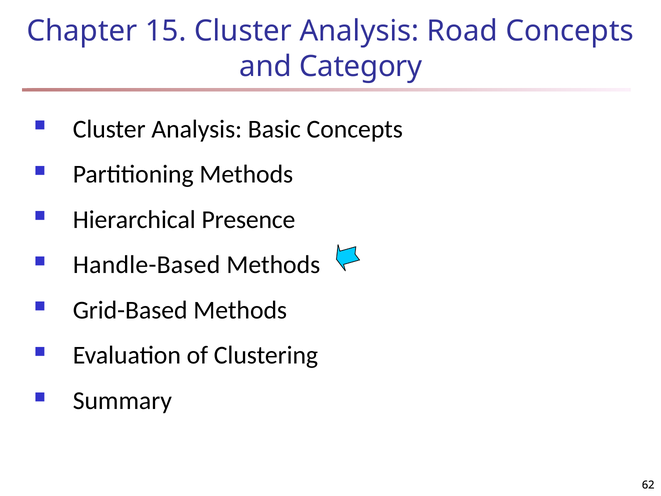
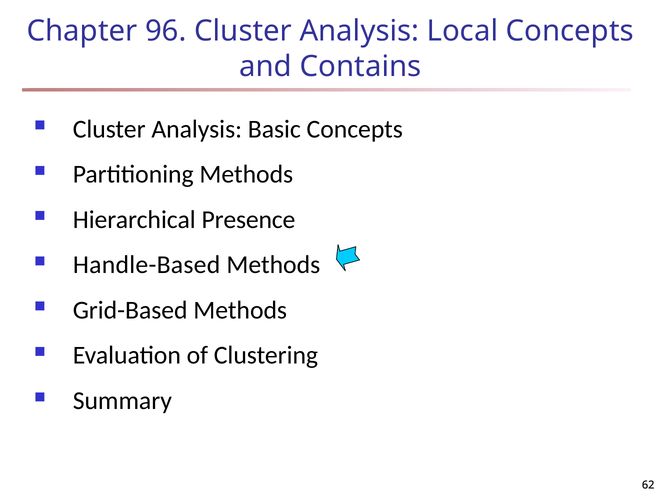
15: 15 -> 96 (166, 31)
Road: Road -> Local (462, 31)
Category: Category -> Contains (361, 66)
